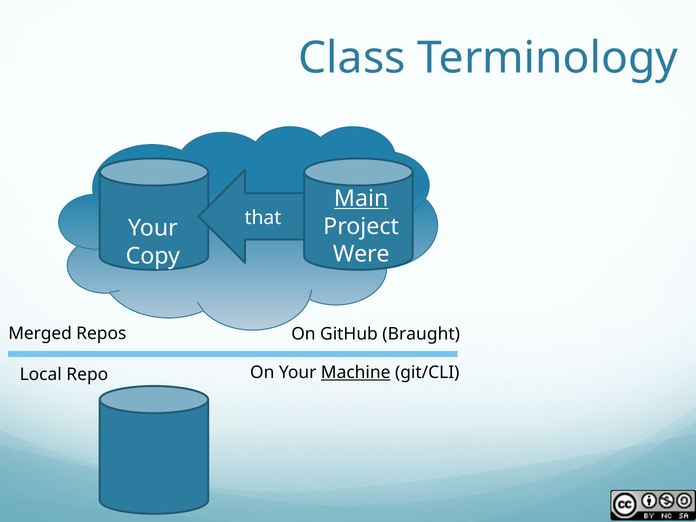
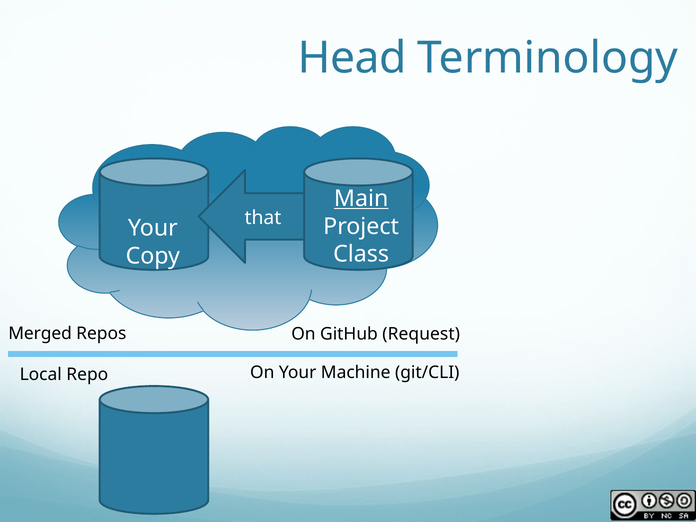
Class: Class -> Head (352, 58)
Were: Were -> Class (361, 254)
Braught: Braught -> Request (421, 334)
Machine underline: present -> none (356, 373)
